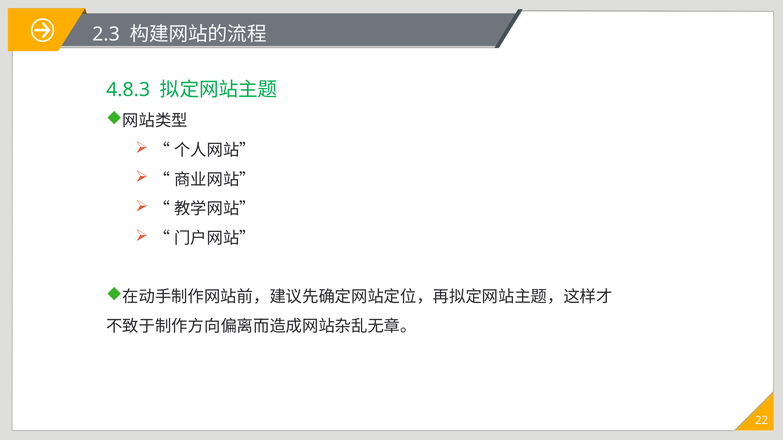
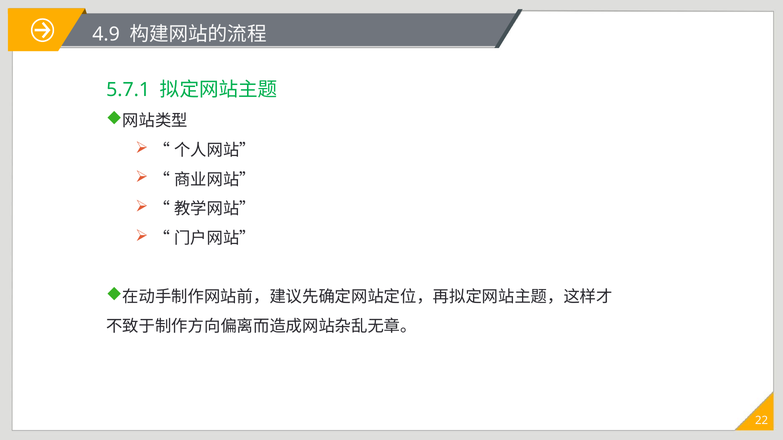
2.3: 2.3 -> 4.9 (106, 34)
4.8.3: 4.8.3 -> 5.7.1 (128, 90)
